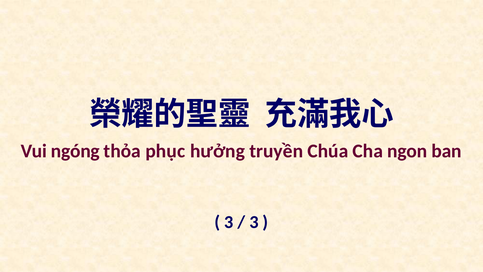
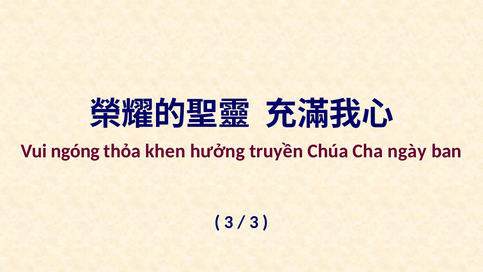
phục: phục -> khen (165, 151)
ngon: ngon -> ngày (407, 151)
